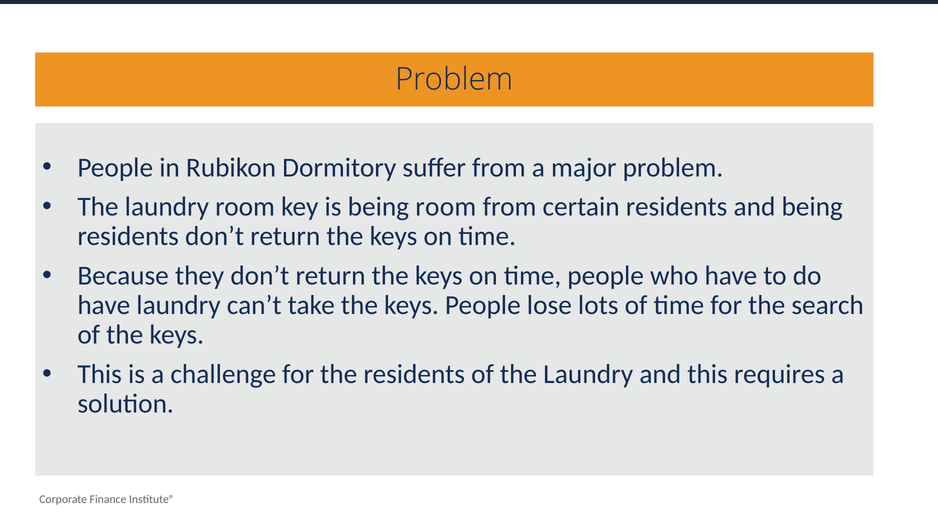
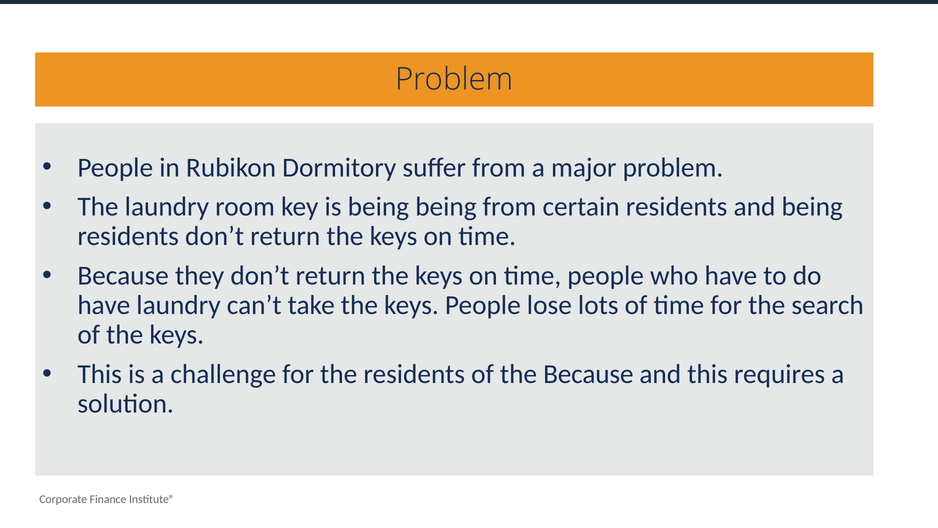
being room: room -> being (446, 207)
of the Laundry: Laundry -> Because (588, 374)
